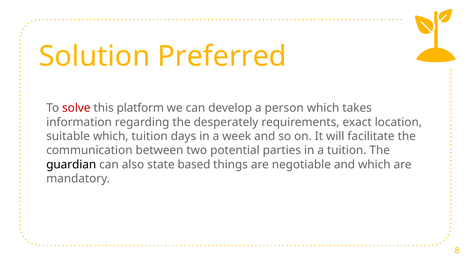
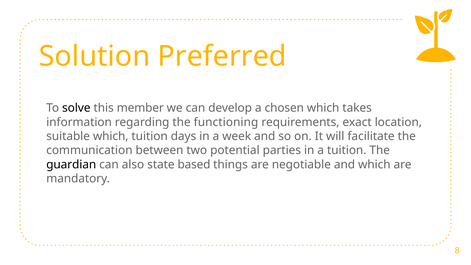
solve colour: red -> black (76, 108)
platform: platform -> member (140, 108)
person: person -> chosen (284, 108)
desperately: desperately -> functioning (226, 122)
